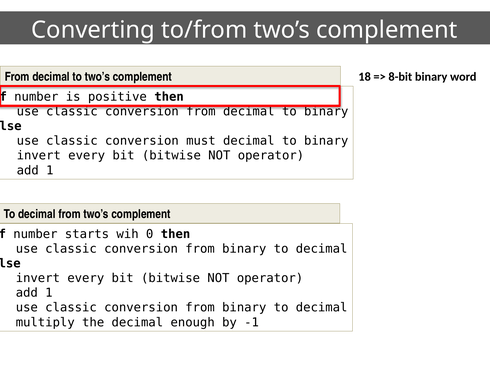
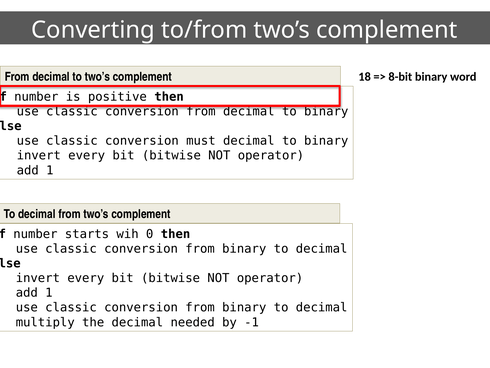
enough: enough -> needed (193, 322)
